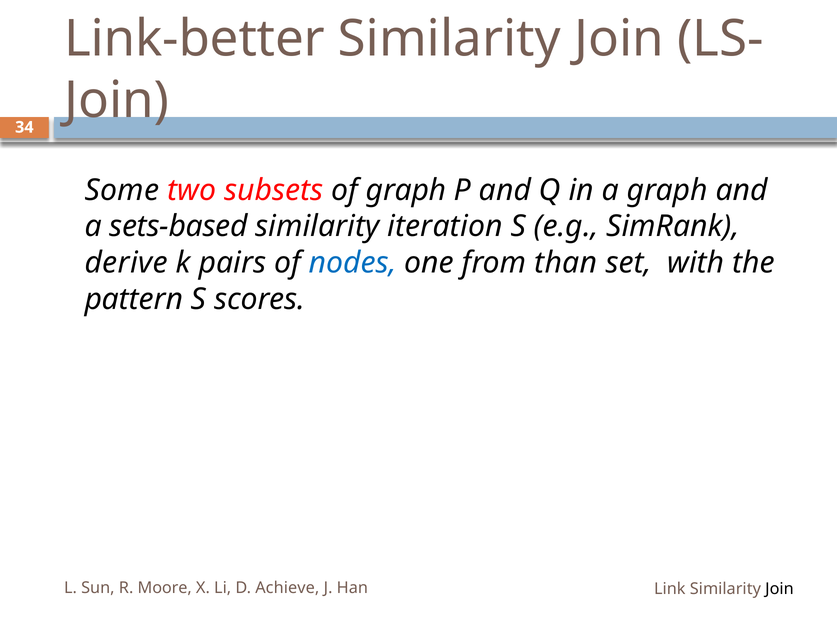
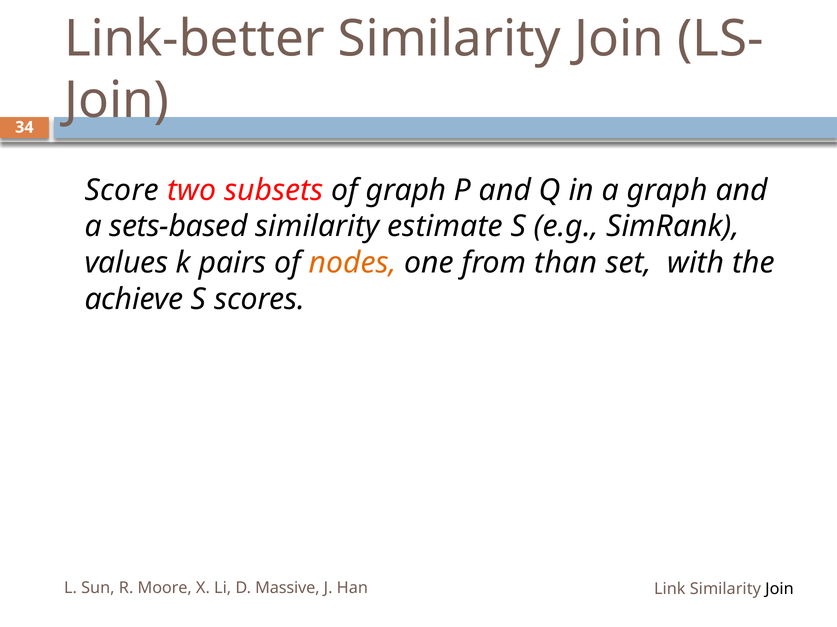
Some: Some -> Score (122, 190)
iteration: iteration -> estimate (445, 227)
derive: derive -> values (126, 263)
nodes colour: blue -> orange (353, 263)
pattern: pattern -> achieve (134, 299)
Achieve: Achieve -> Massive (287, 588)
